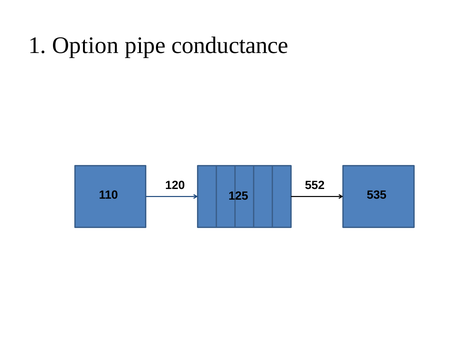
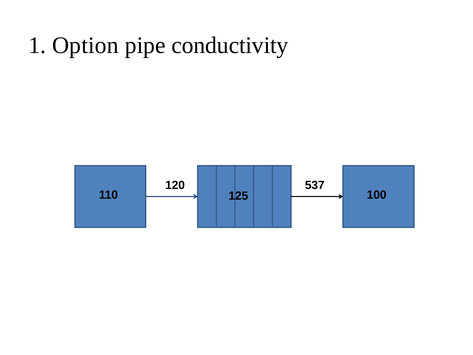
conductance: conductance -> conductivity (230, 45)
552: 552 -> 537 (315, 185)
535: 535 -> 100 (377, 195)
